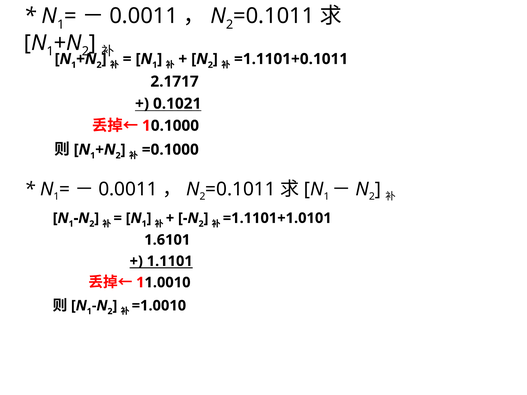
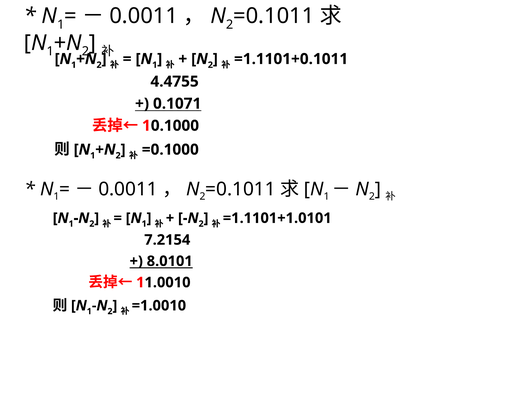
2.1717: 2.1717 -> 4.4755 (175, 82)
0.1021: 0.1021 -> 0.1071 (177, 104)
1.6101: 1.6101 -> 7.2154 (167, 240)
1.1101: 1.1101 -> 8.0101 (170, 261)
